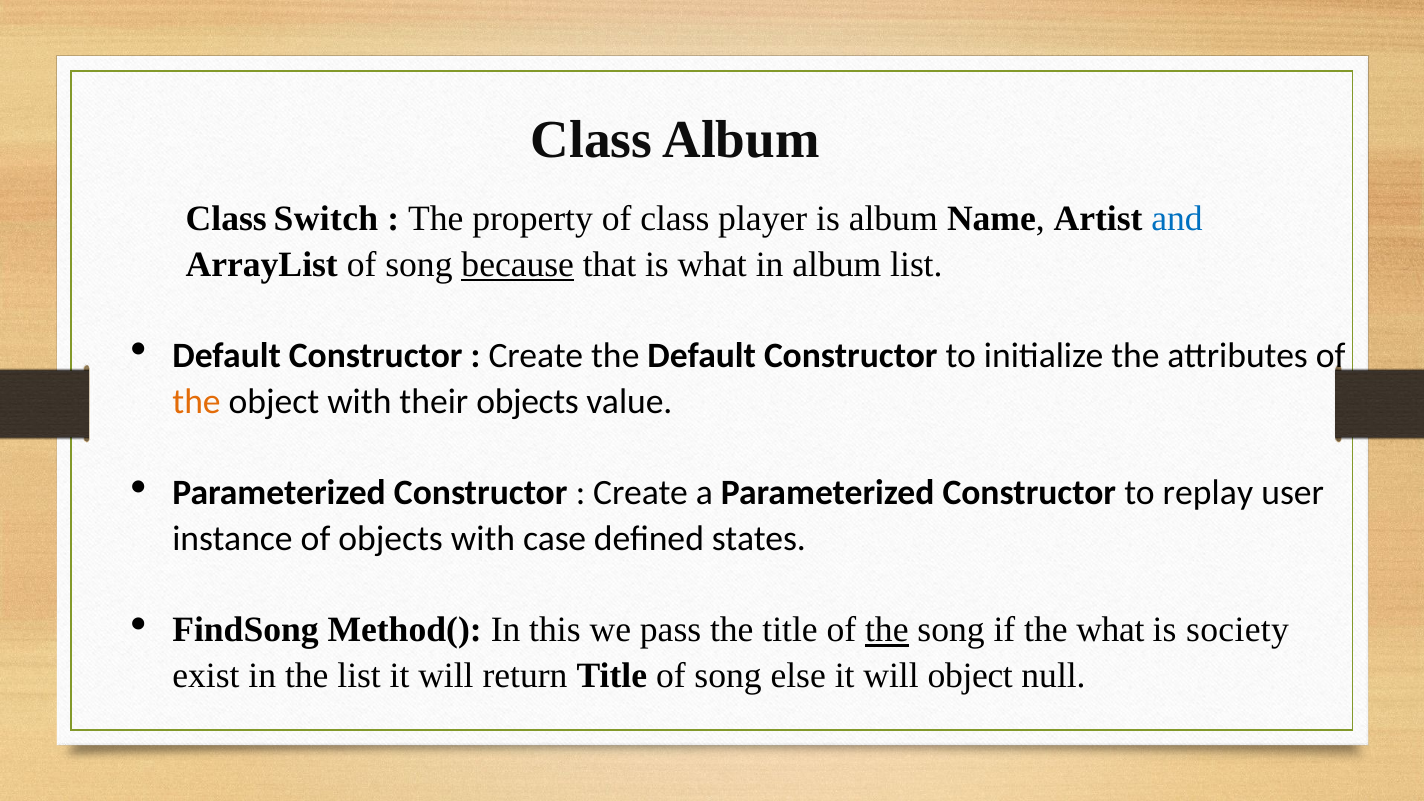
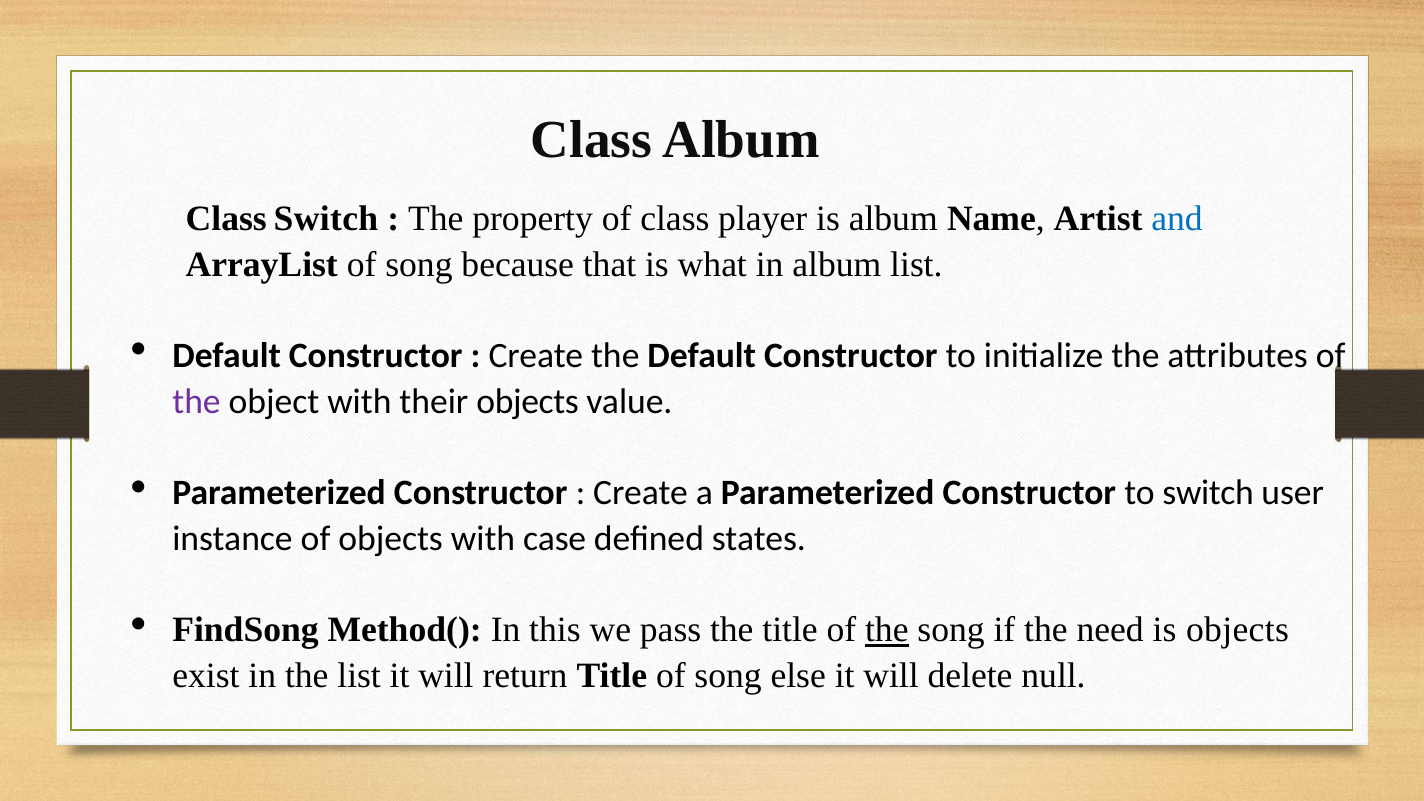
because underline: present -> none (518, 265)
the colour: orange -> purple (197, 402)
to replay: replay -> switch (1208, 493)
the what: what -> need (1110, 630)
is society: society -> objects (1238, 630)
will object: object -> delete (970, 676)
